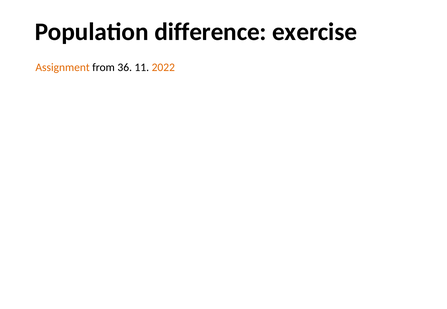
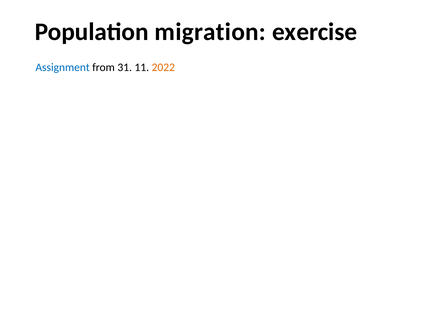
difference: difference -> migration (210, 32)
Assignment colour: orange -> blue (63, 67)
36: 36 -> 31 (125, 67)
